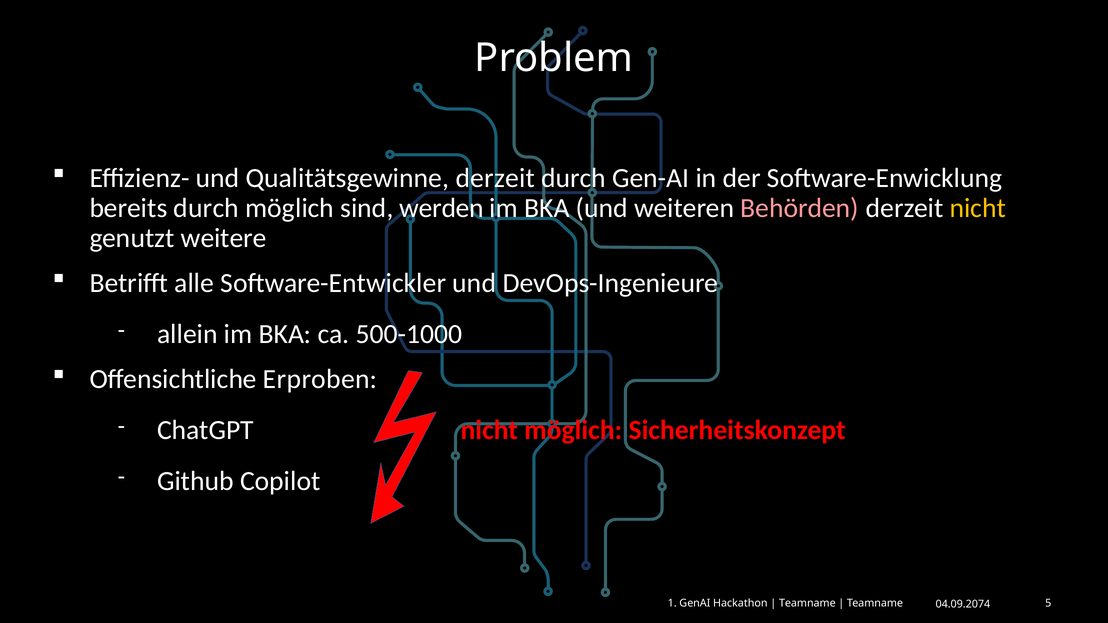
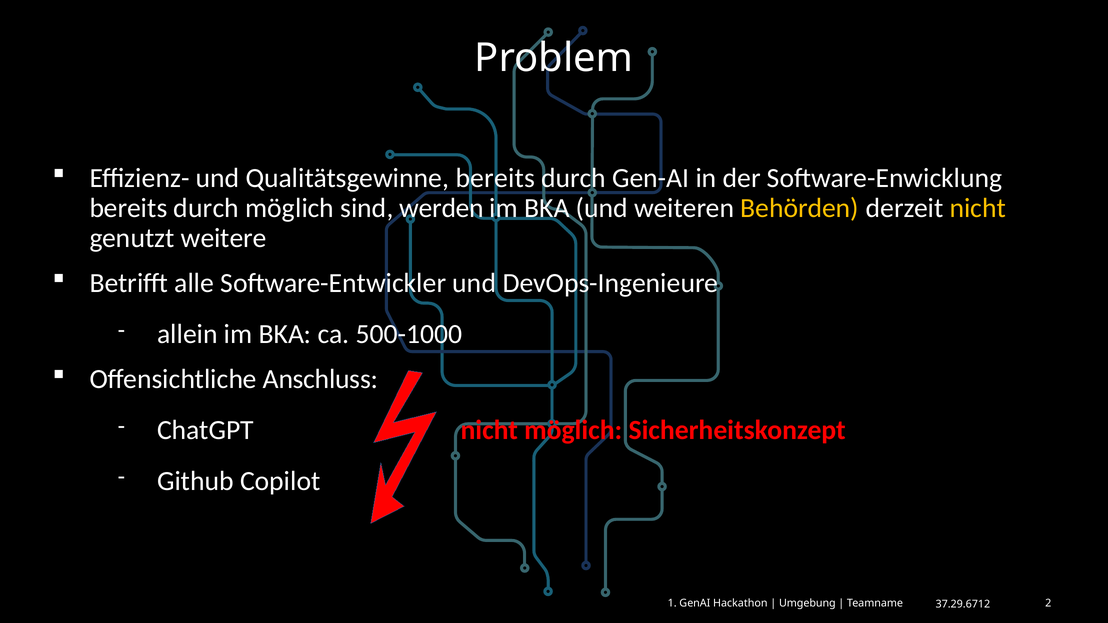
Qualitätsgewinne derzeit: derzeit -> bereits (495, 178)
Behörden colour: pink -> yellow (800, 208)
Erproben: Erproben -> Anschluss (320, 379)
Teamname: Teamname -> Umgebung (807, 603)
5: 5 -> 2 (1048, 603)
04.09.2074: 04.09.2074 -> 37.29.6712 (963, 604)
